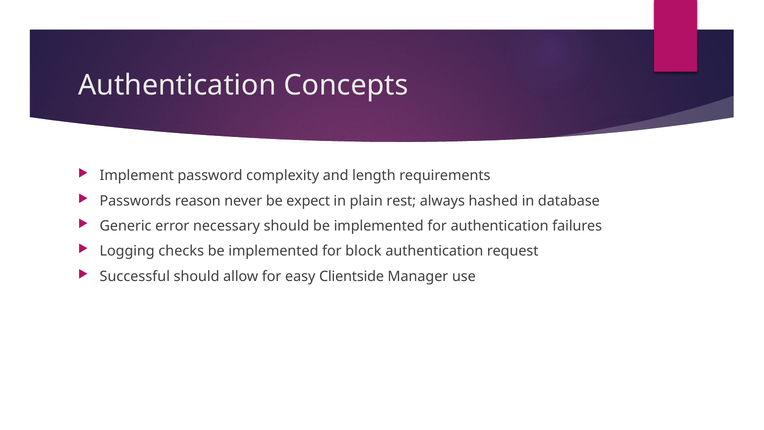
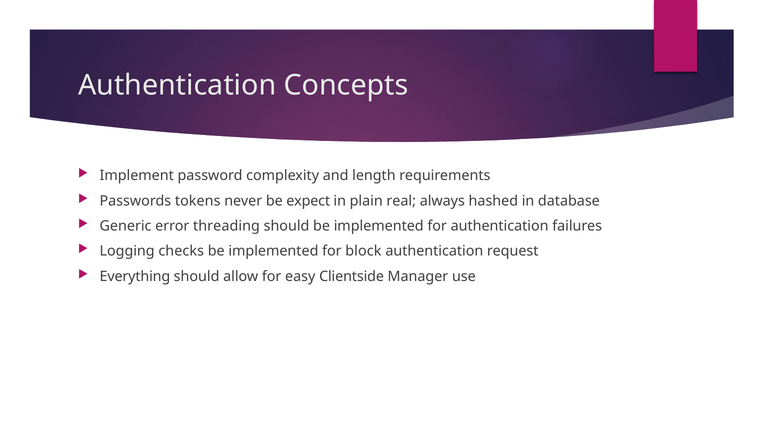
reason: reason -> tokens (198, 201)
rest: rest -> real (401, 201)
necessary: necessary -> threading (226, 226)
Successful: Successful -> Everything (135, 276)
